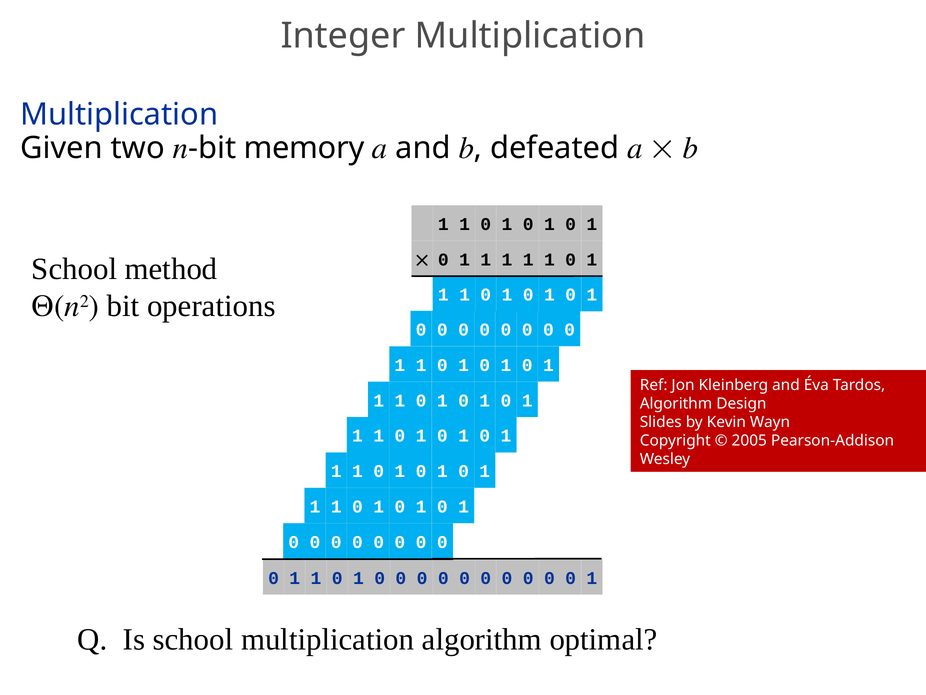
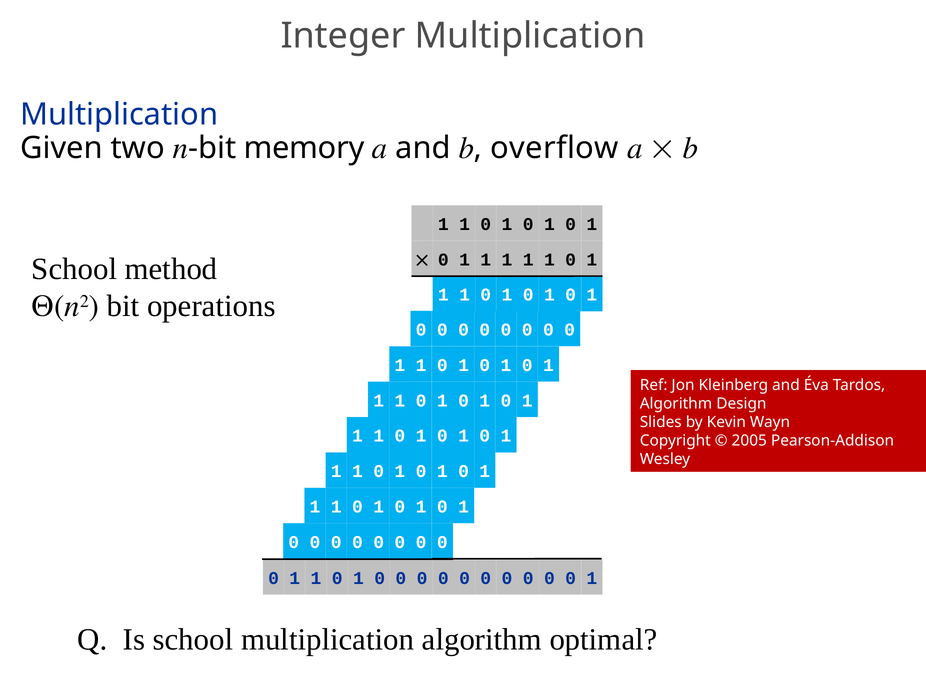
defeated: defeated -> overflow (554, 148)
